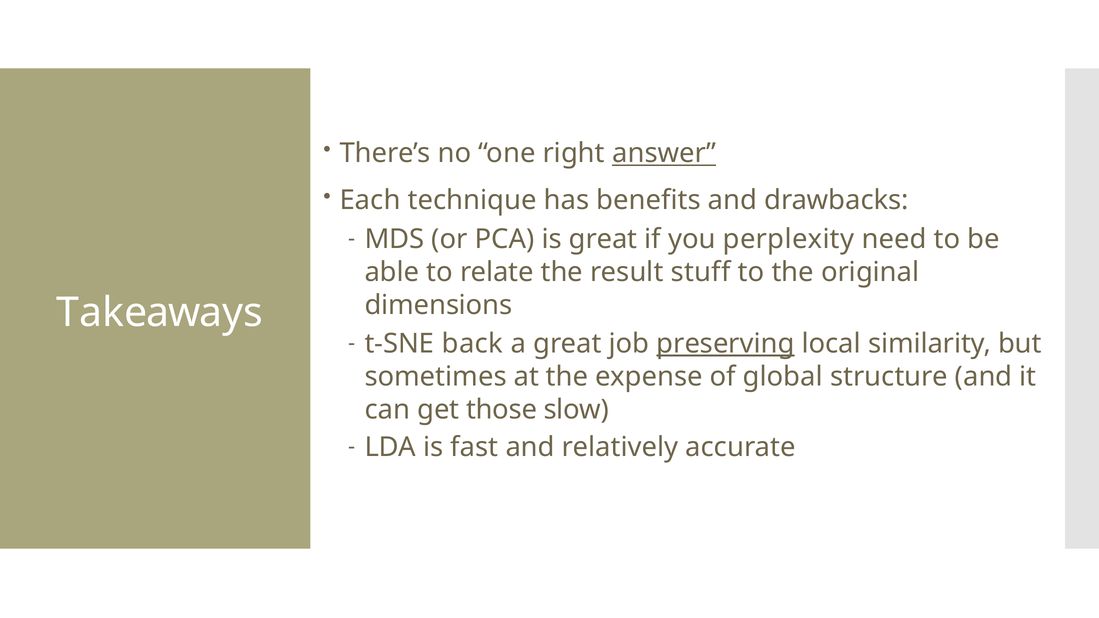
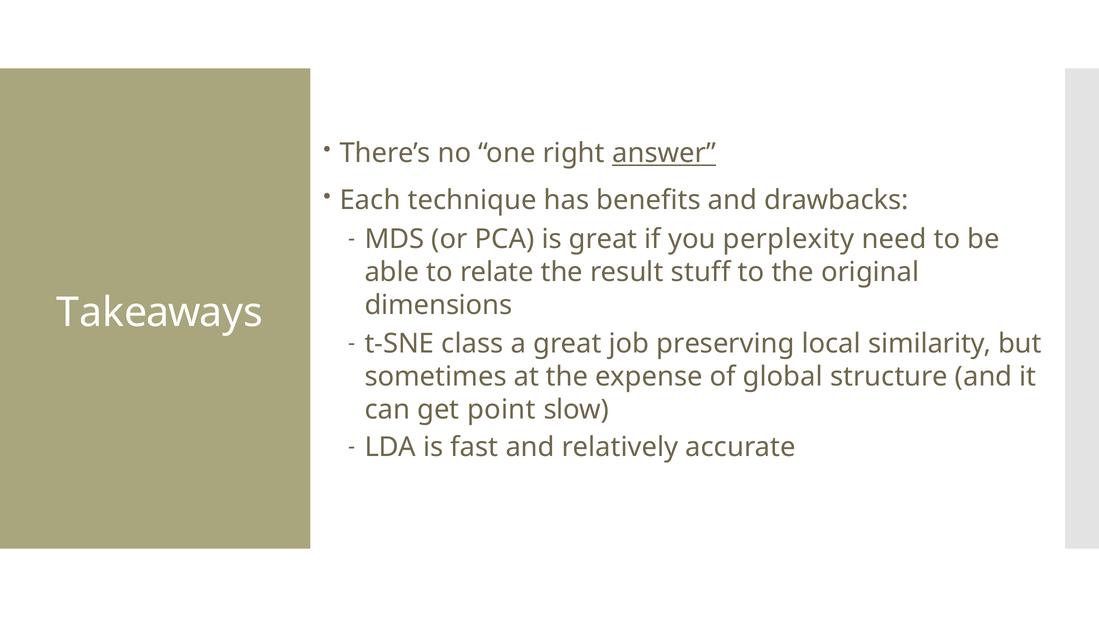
back: back -> class (472, 344)
preserving underline: present -> none (725, 344)
those: those -> point (501, 410)
